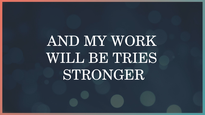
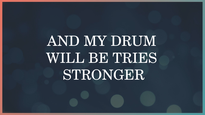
WORK: WORK -> DRUM (134, 41)
